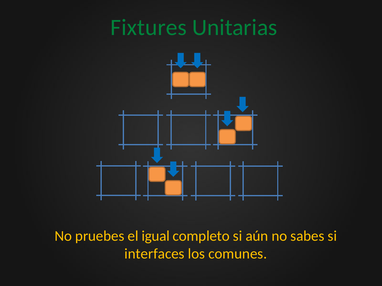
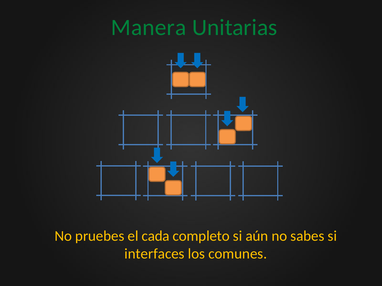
Fixtures: Fixtures -> Manera (149, 28)
igual: igual -> cada (156, 236)
